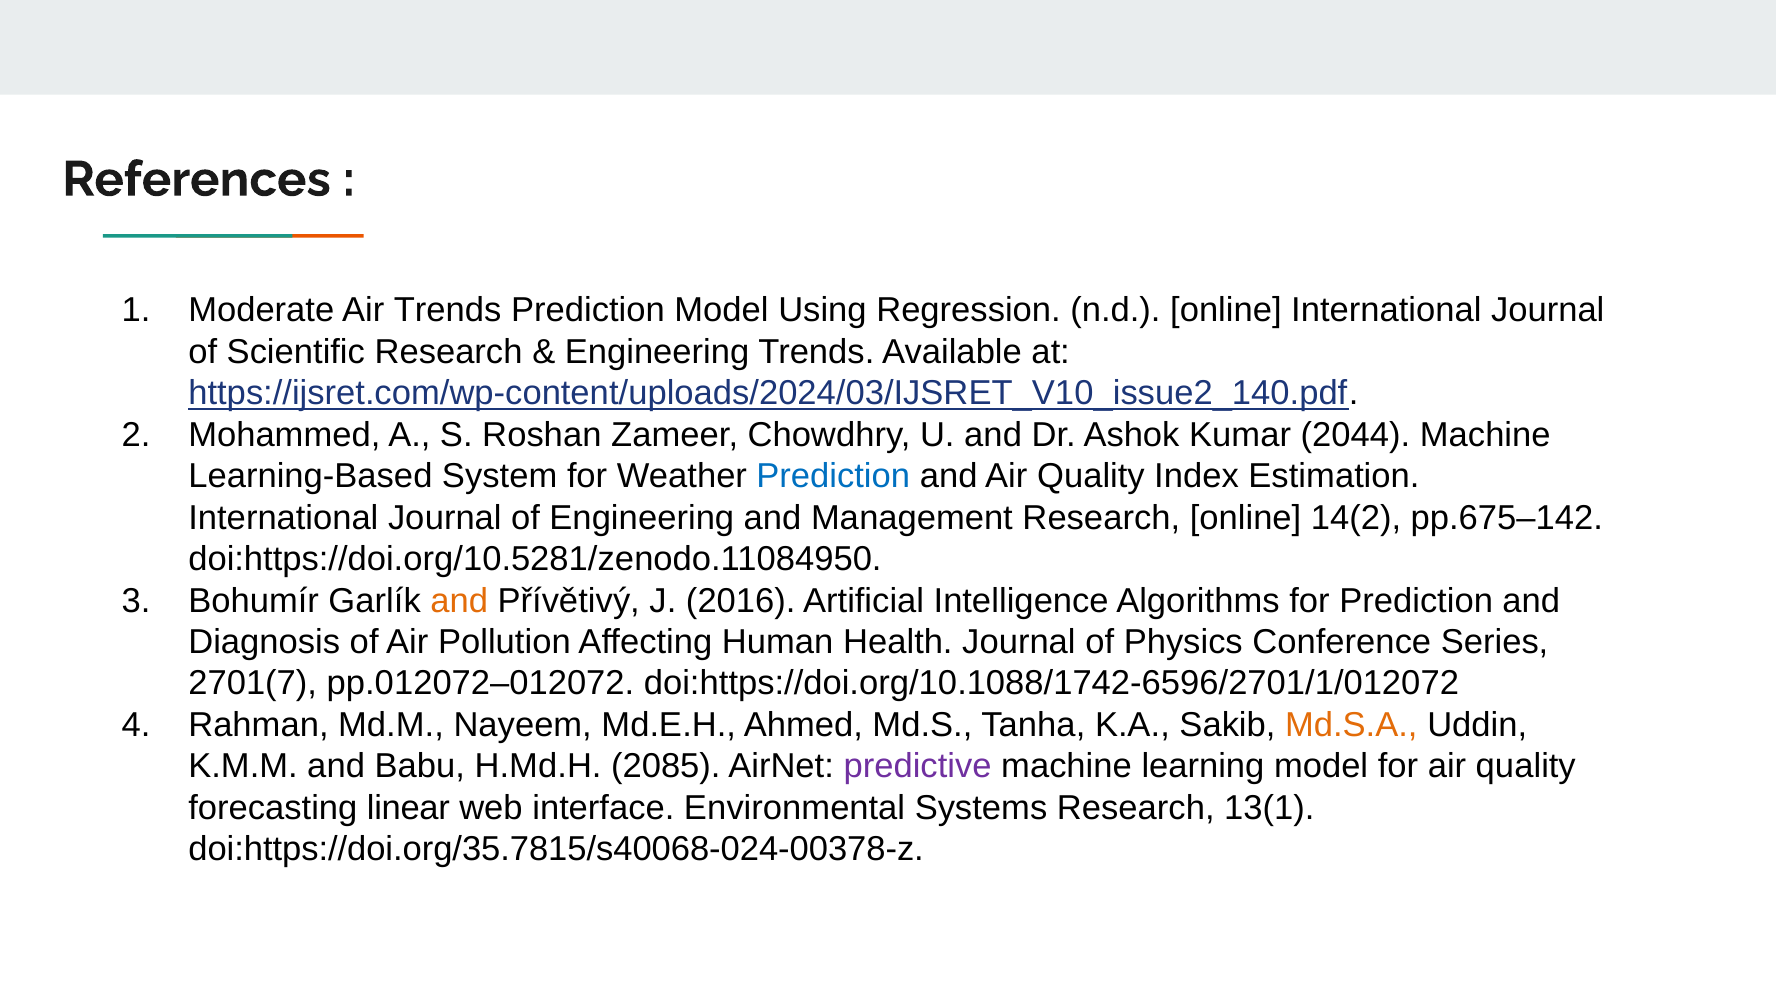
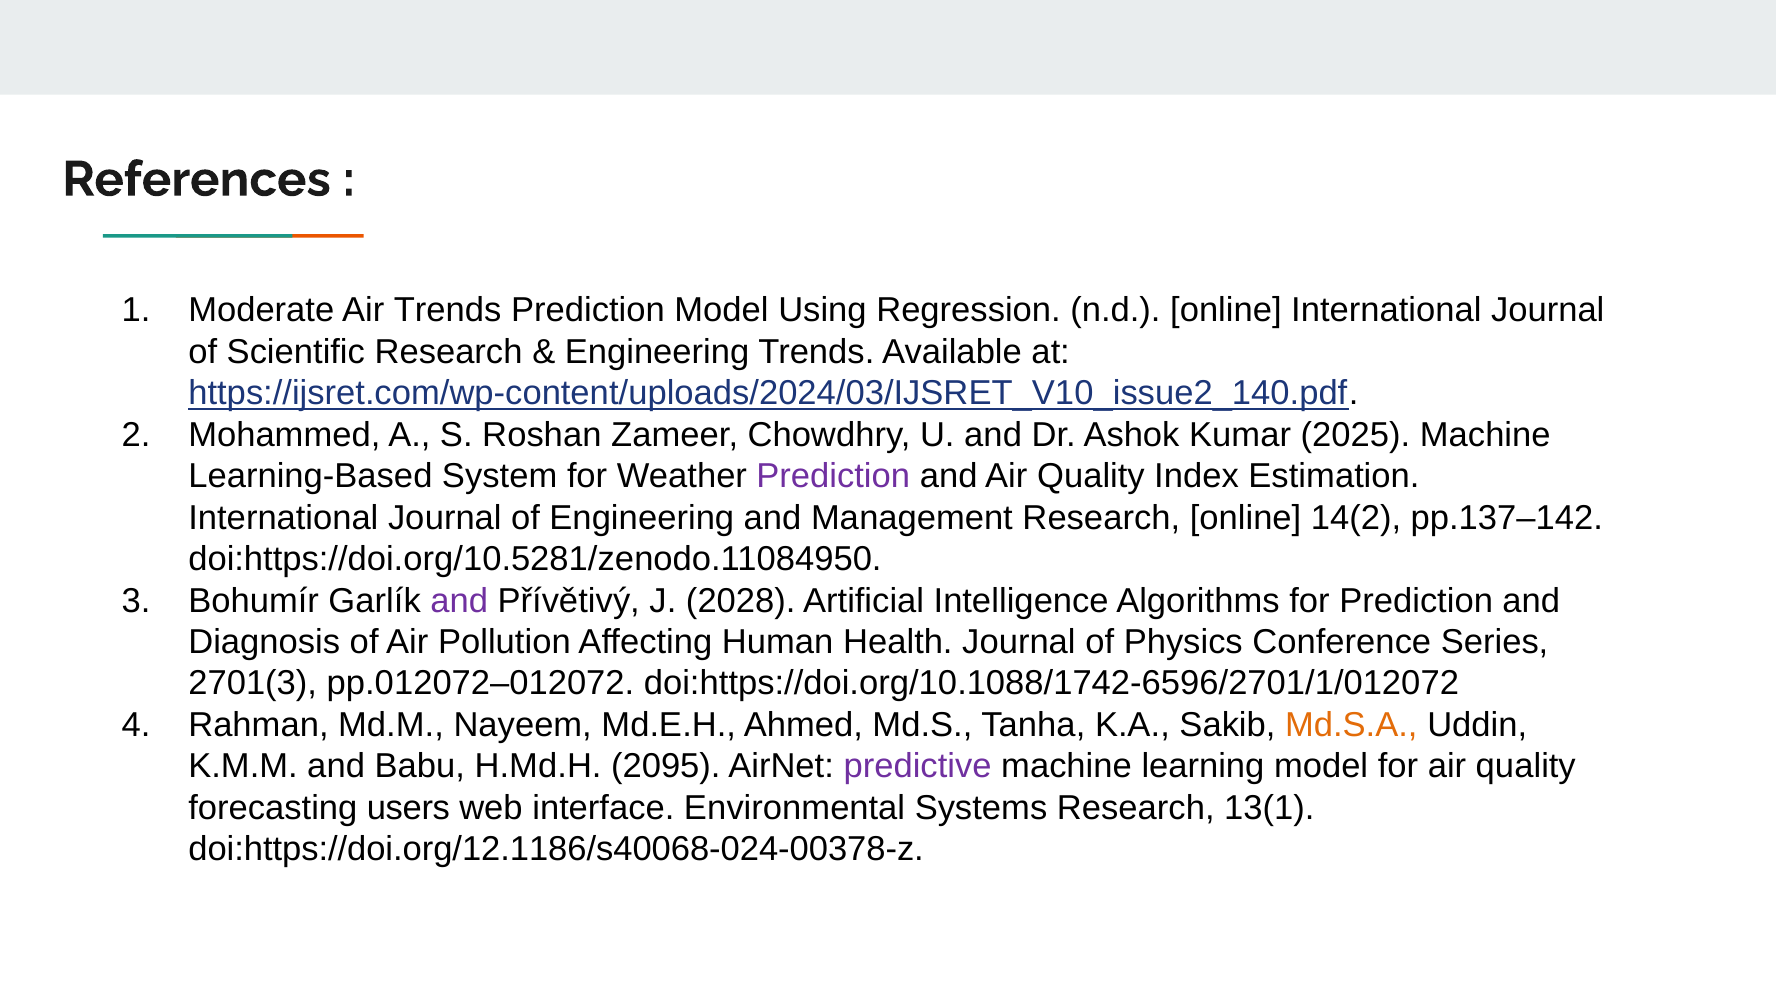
2044: 2044 -> 2025 (1355, 435)
Prediction colour: blue -> purple (833, 476)
pp.675–142: pp.675–142 -> pp.137–142 (1507, 518)
and colour: orange -> purple (459, 601)
2016: 2016 -> 2028 (741, 601)
2701(7: 2701(7 -> 2701(3 (253, 684)
2085: 2085 -> 2095 (666, 767)
linear: linear -> users (408, 808)
doi:https://doi.org/35.7815/s40068-024-00378-z: doi:https://doi.org/35.7815/s40068-024-00378-z -> doi:https://doi.org/12.1186/s40068-024-00378-z (556, 849)
